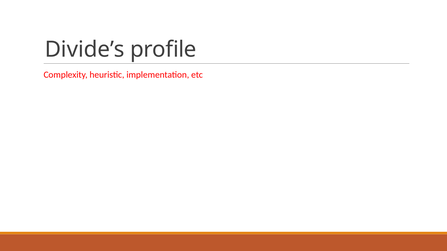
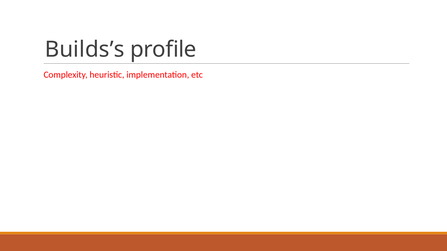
Divide’s: Divide’s -> Builds’s (85, 50)
